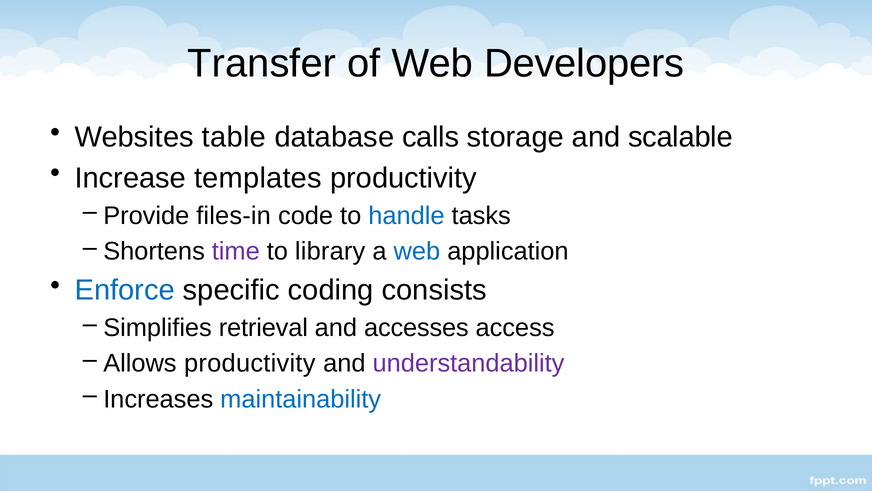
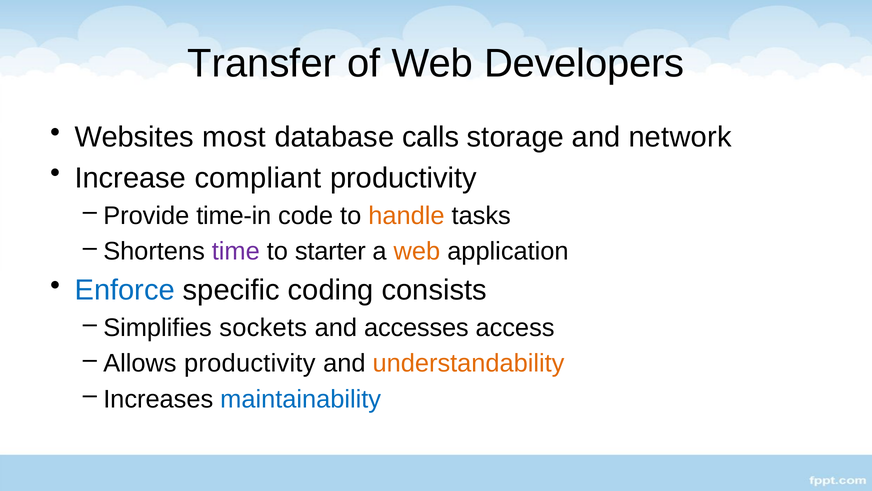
table: table -> most (234, 137)
scalable: scalable -> network (680, 137)
templates: templates -> compliant (258, 178)
files-in: files-in -> time-in (234, 215)
handle colour: blue -> orange (406, 215)
library: library -> starter (330, 251)
web colour: blue -> orange (417, 251)
retrieval: retrieval -> sockets (263, 327)
understandability colour: purple -> orange (469, 363)
